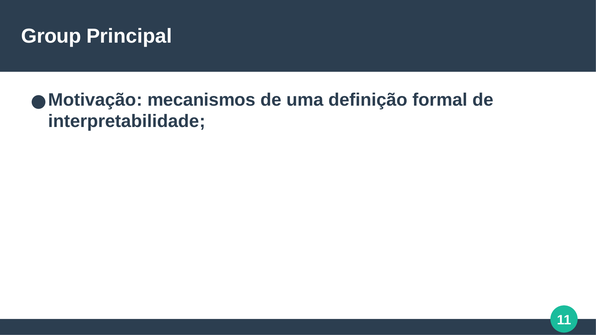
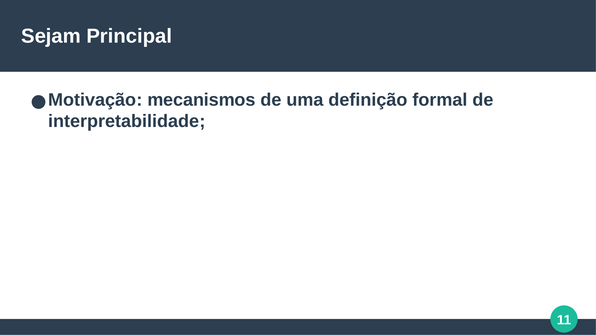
Group: Group -> Sejam (51, 36)
